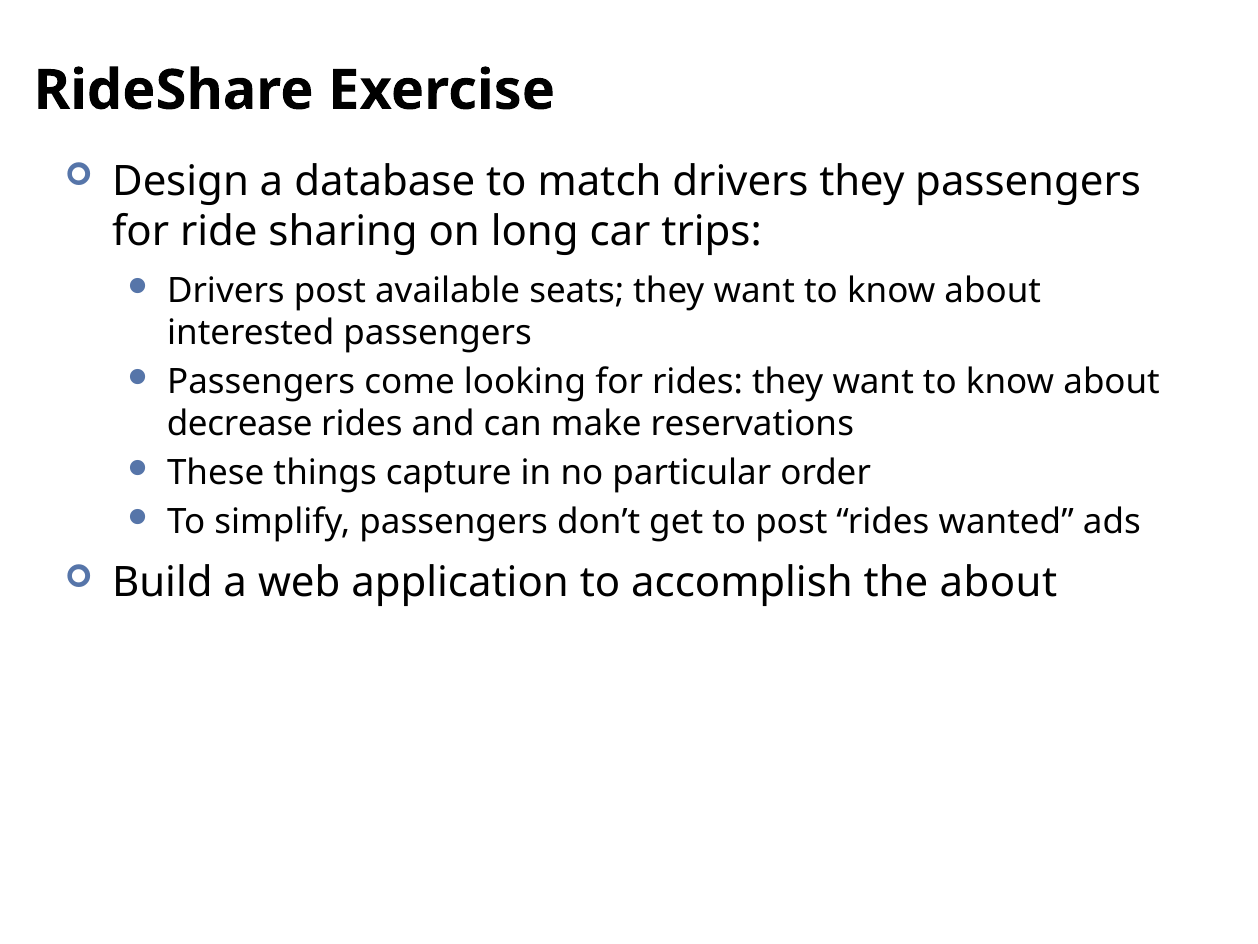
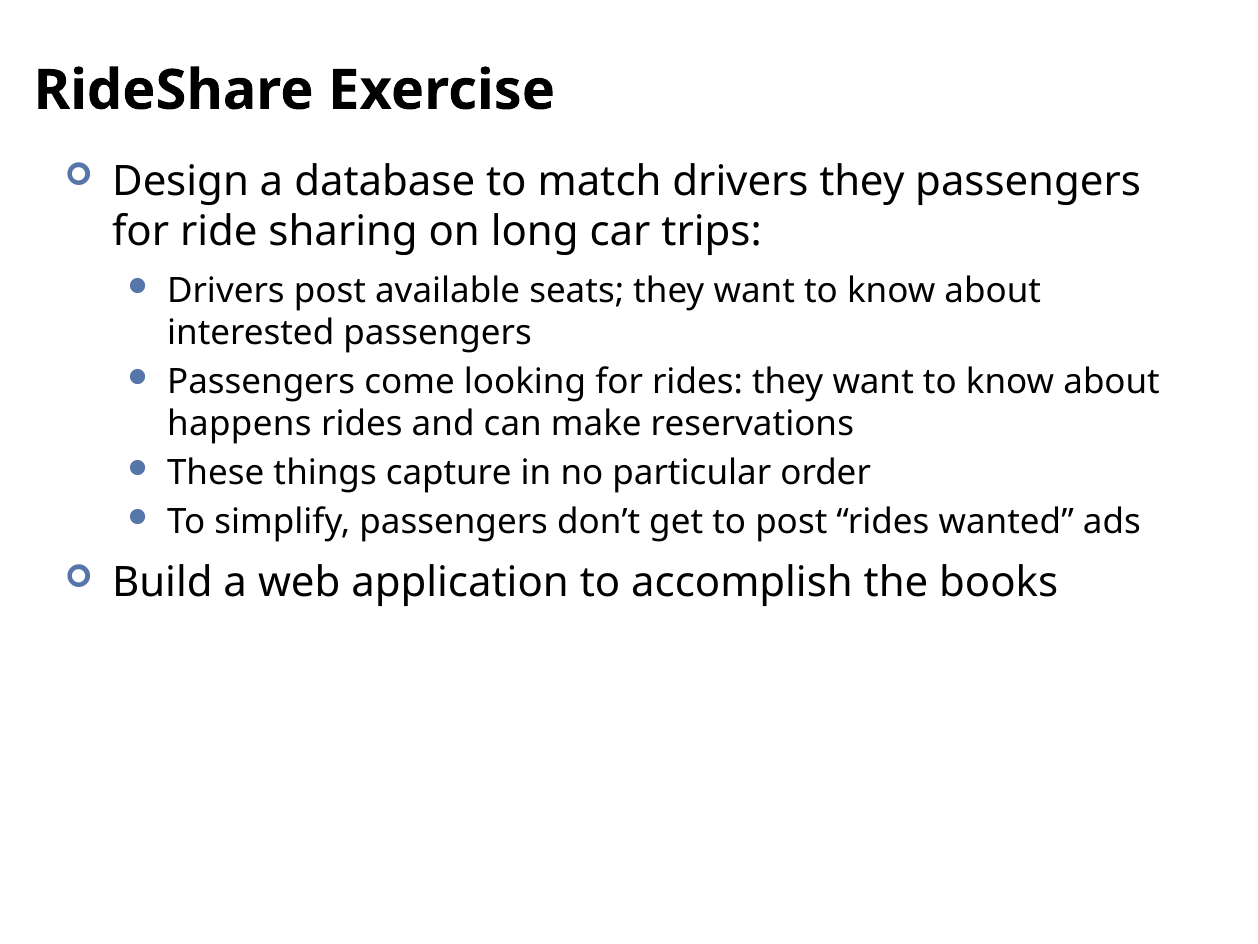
decrease: decrease -> happens (239, 424)
the about: about -> books (999, 583)
